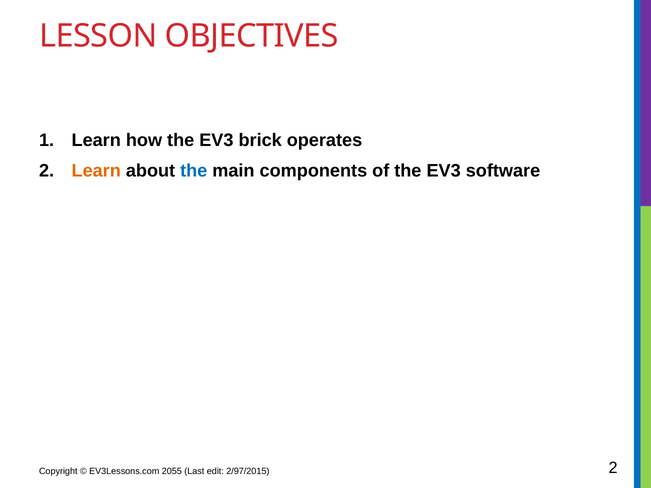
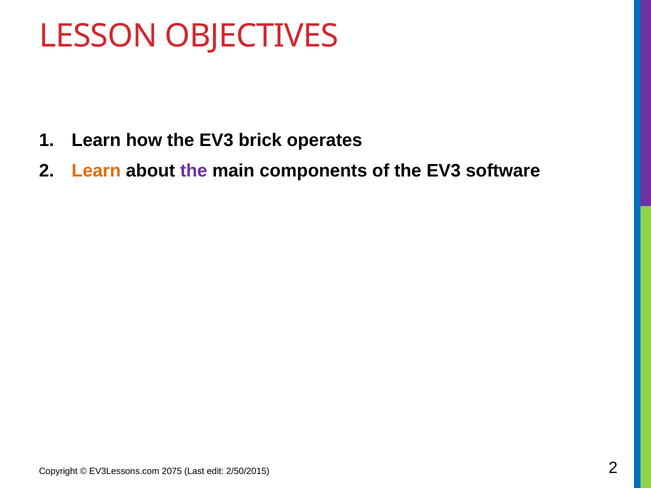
the colour: blue -> purple (194, 171)
2055: 2055 -> 2075 (172, 472)
2/97/2015: 2/97/2015 -> 2/50/2015 (248, 472)
